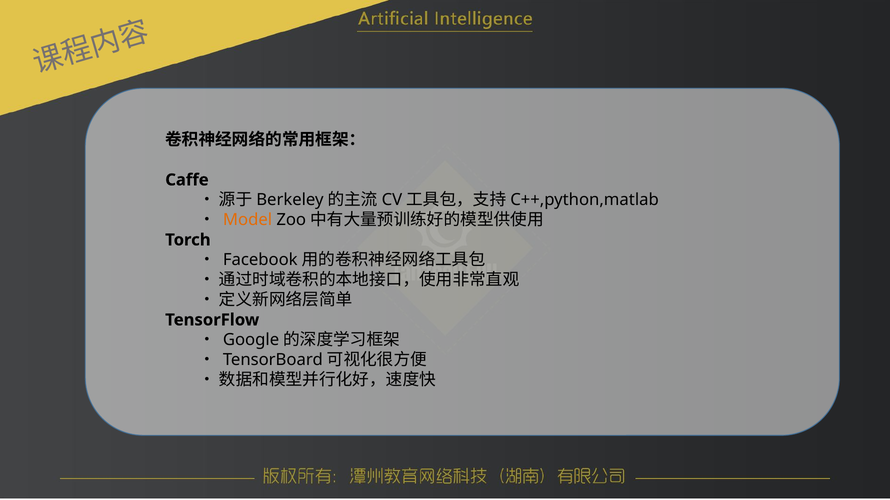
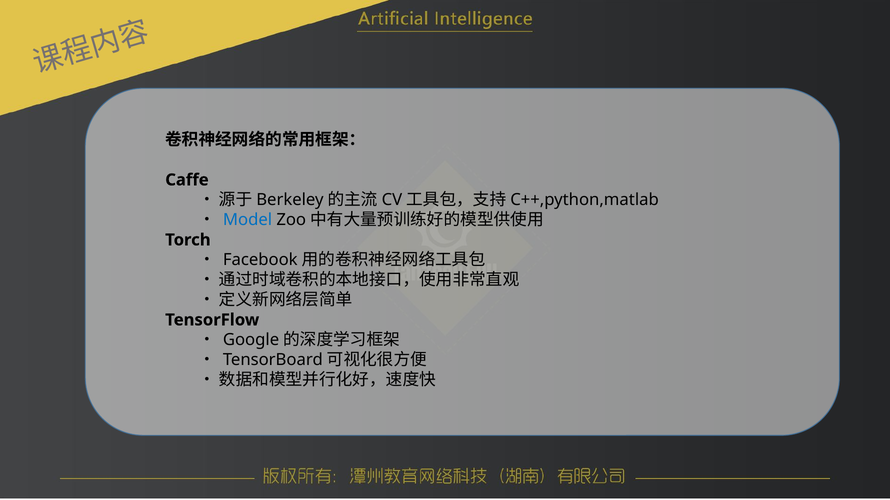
Model colour: orange -> blue (248, 220)
